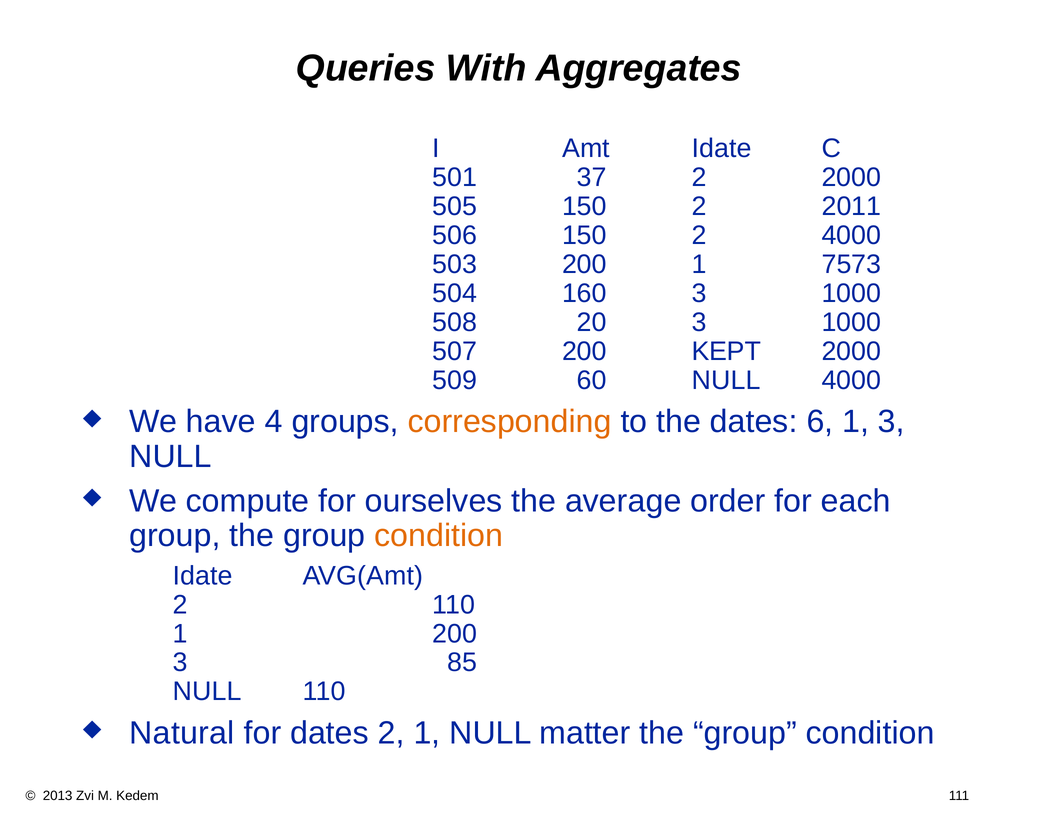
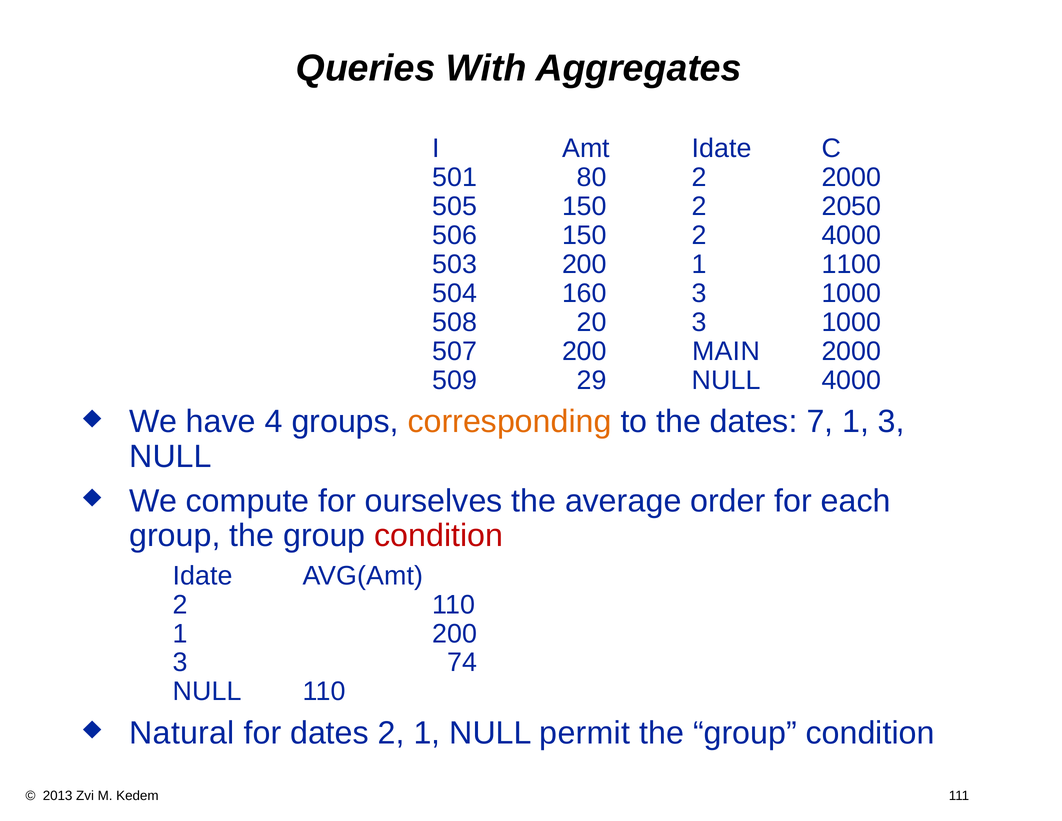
37: 37 -> 80 (592, 177)
2011: 2011 -> 2050 (851, 206)
7573: 7573 -> 1100 (851, 264)
KEPT: KEPT -> MAIN (726, 351)
60: 60 -> 29 (592, 380)
6: 6 -> 7 (820, 422)
condition colour: orange -> red (439, 536)
85: 85 -> 74 (462, 662)
matter: matter -> permit (585, 733)
